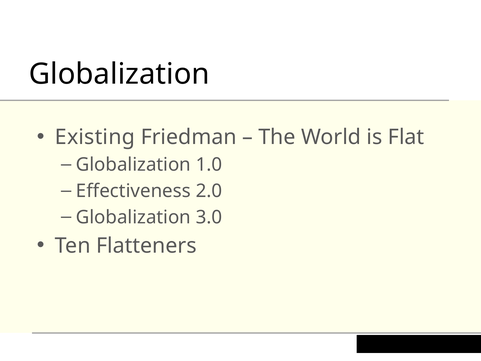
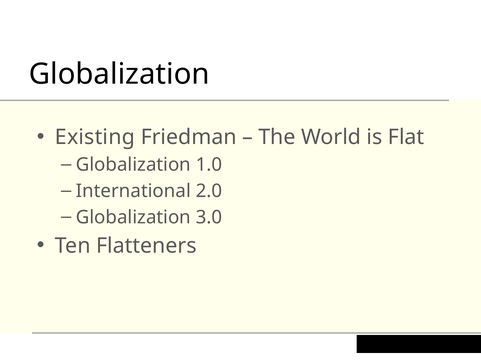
Effectiveness: Effectiveness -> International (133, 191)
